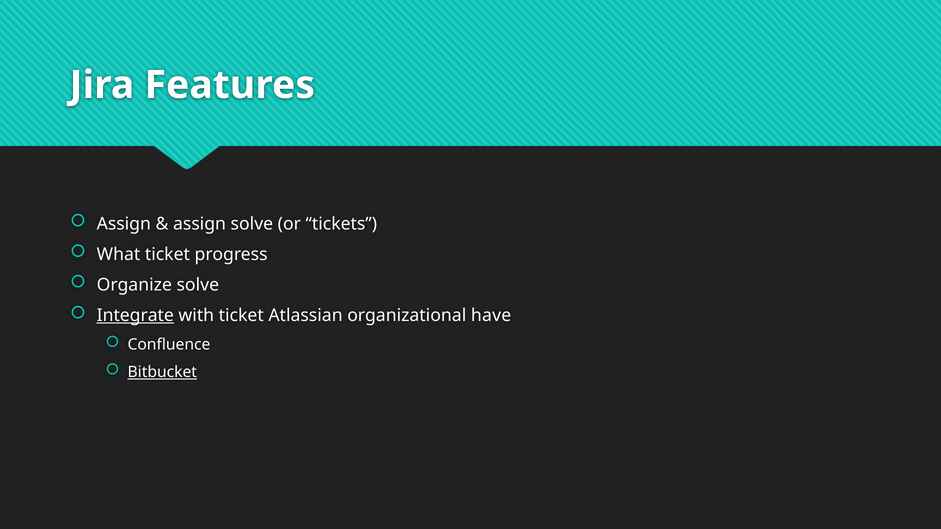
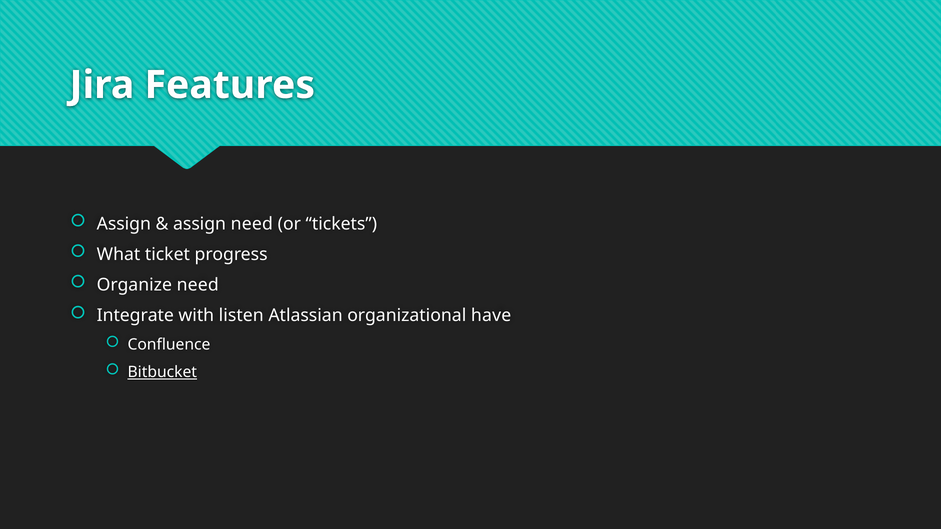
assign solve: solve -> need (252, 224)
Organize solve: solve -> need (198, 285)
Integrate underline: present -> none (135, 316)
with ticket: ticket -> listen (241, 316)
